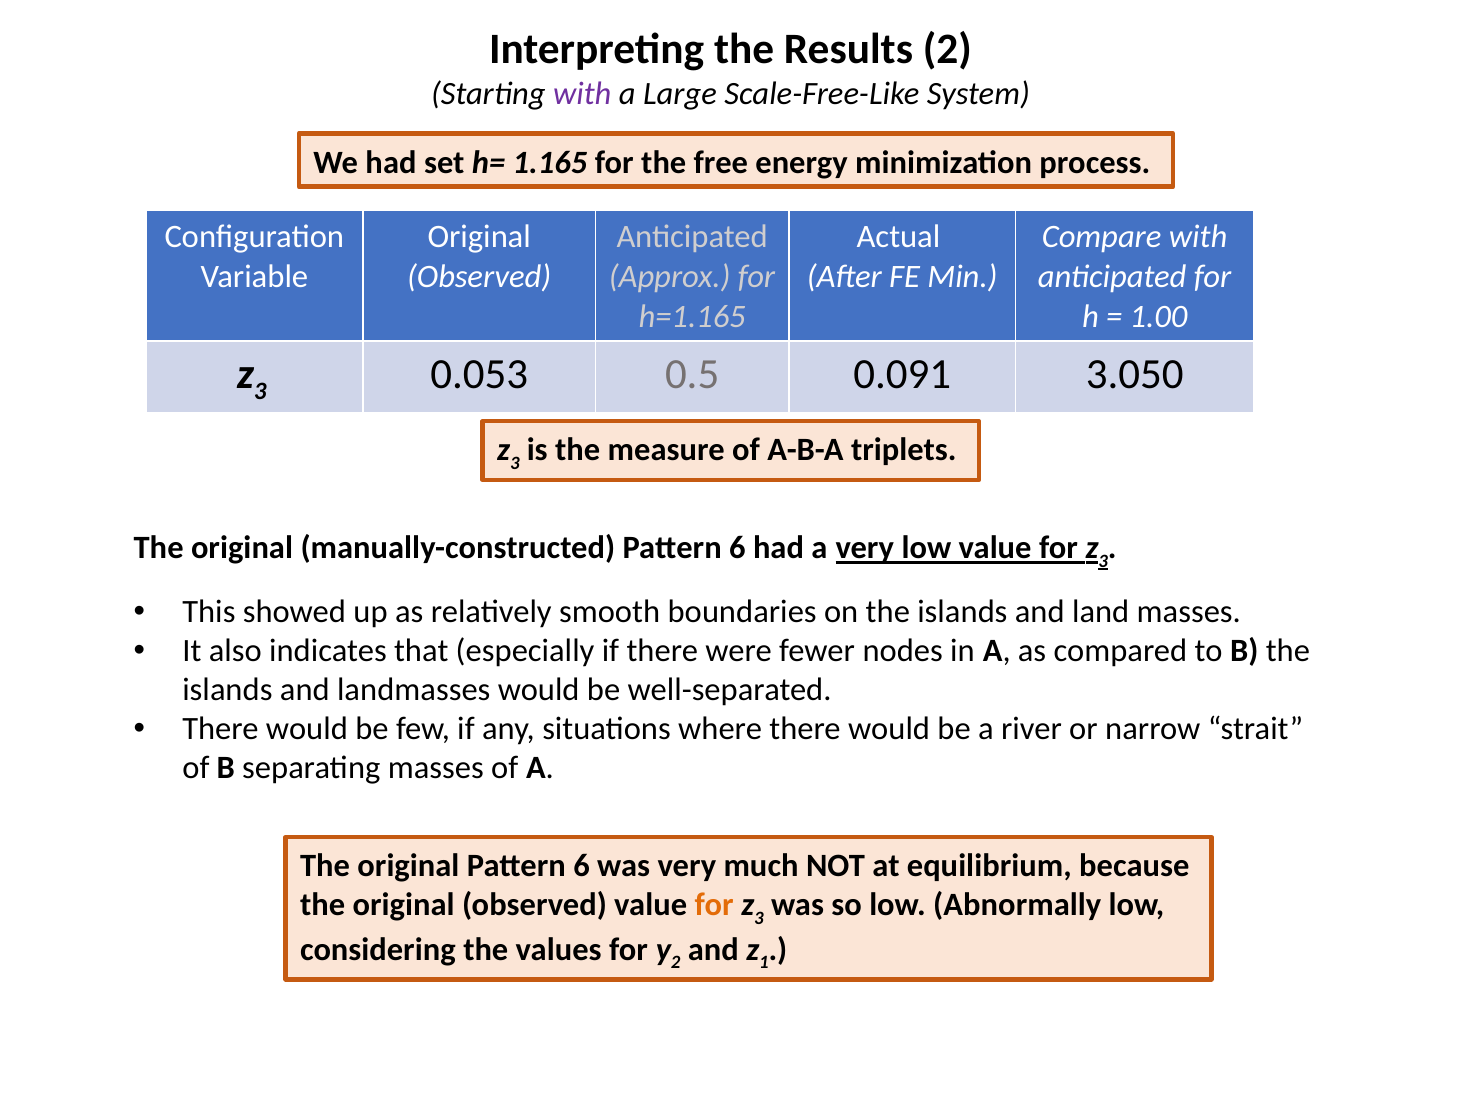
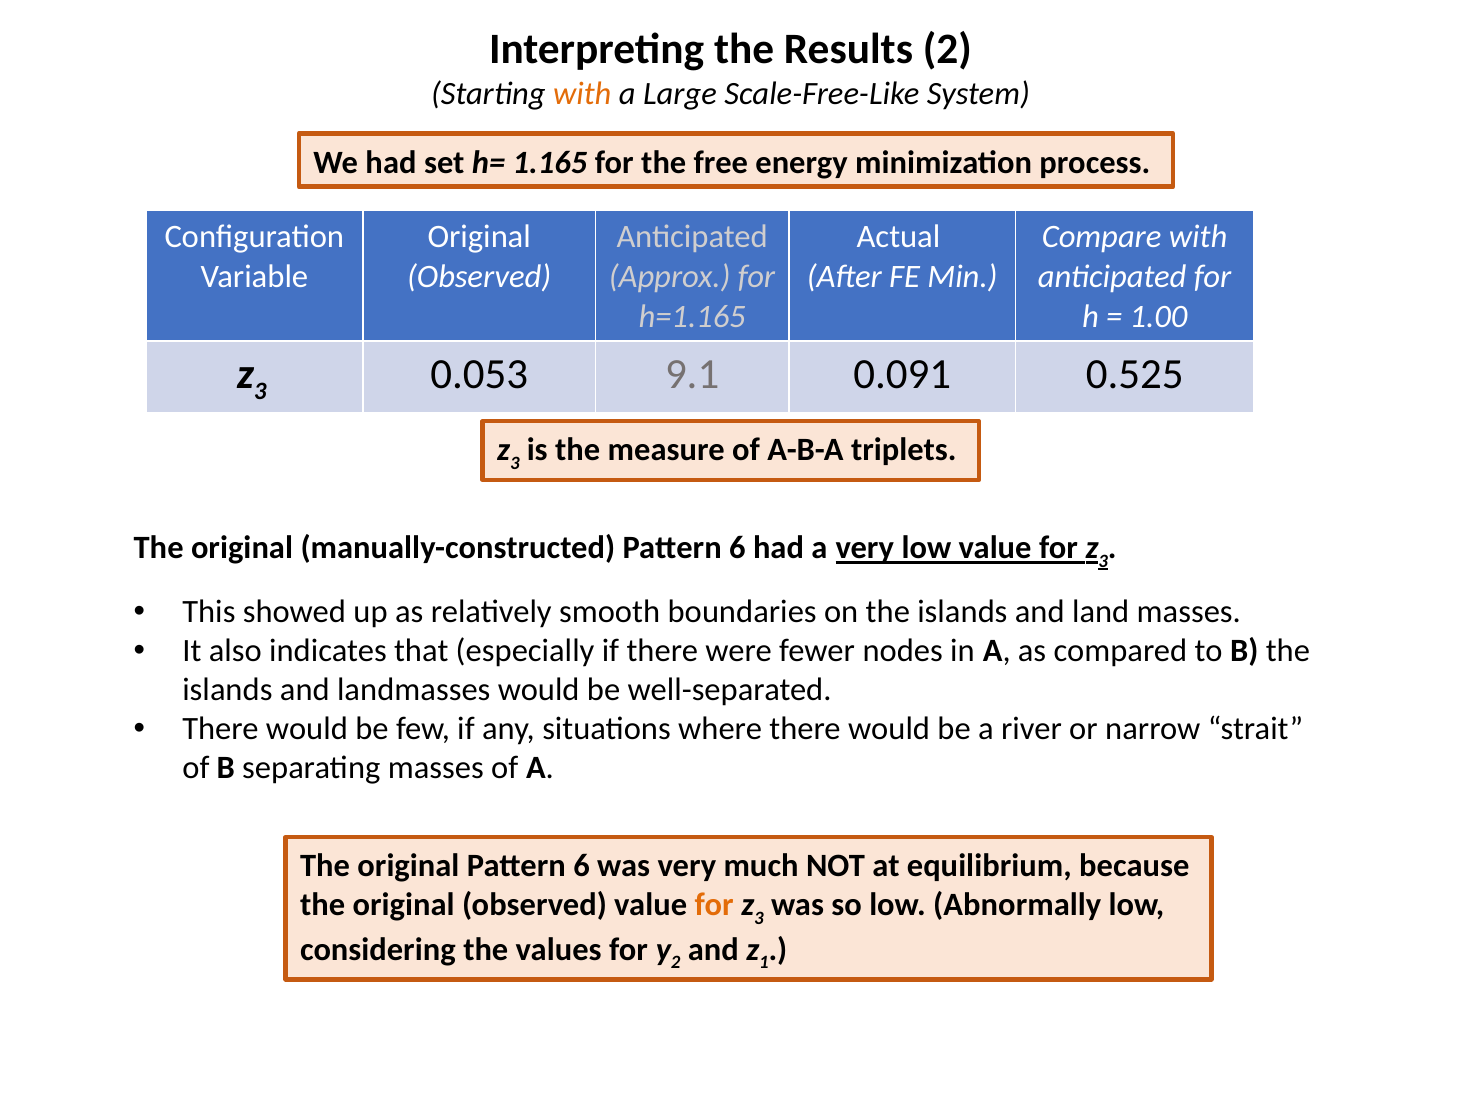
with colour: purple -> orange (582, 94)
0.5: 0.5 -> 9.1 (692, 374)
3.050: 3.050 -> 0.525 (1135, 374)
